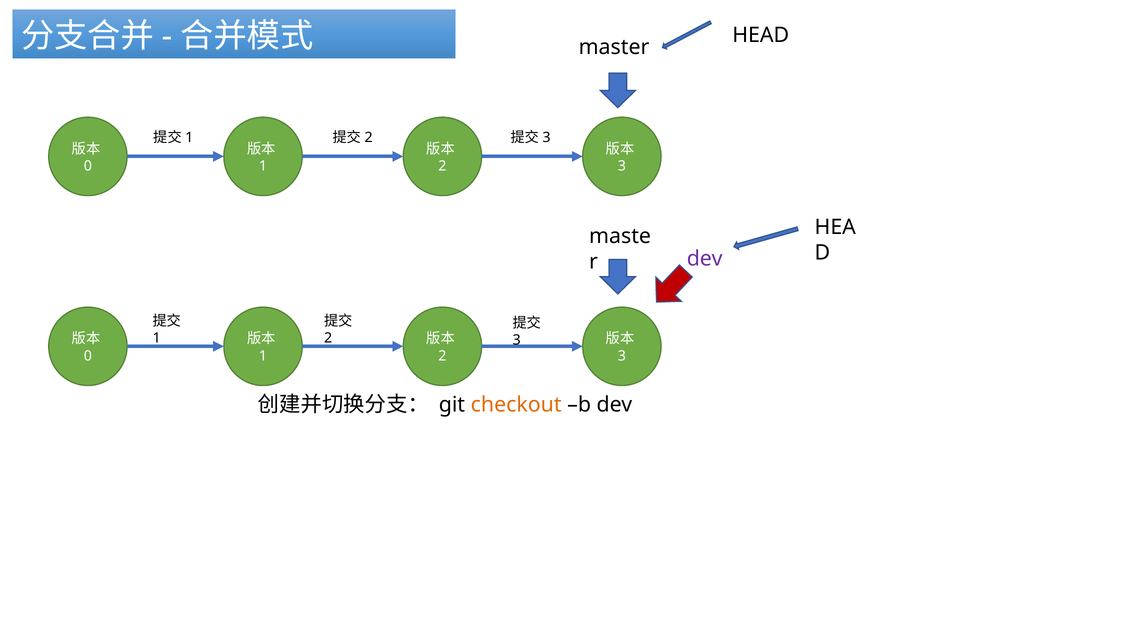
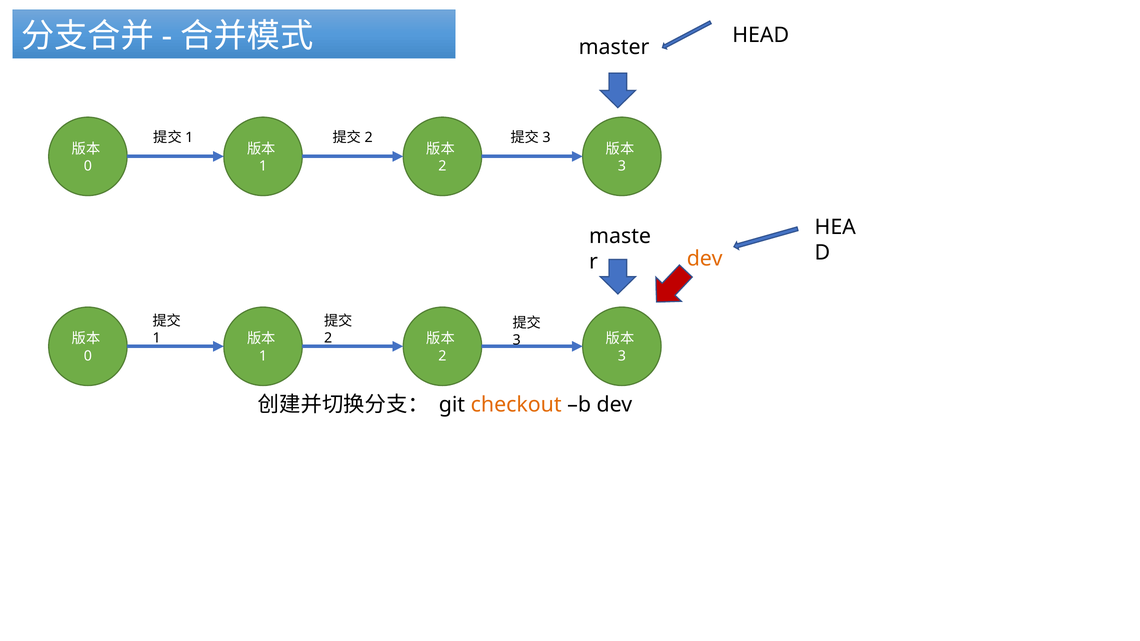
dev colour: purple -> orange (705, 259)
